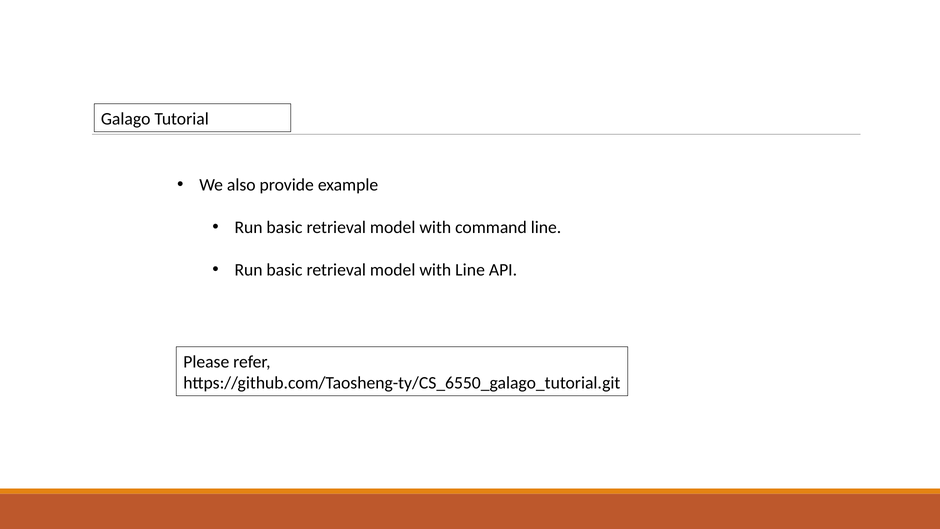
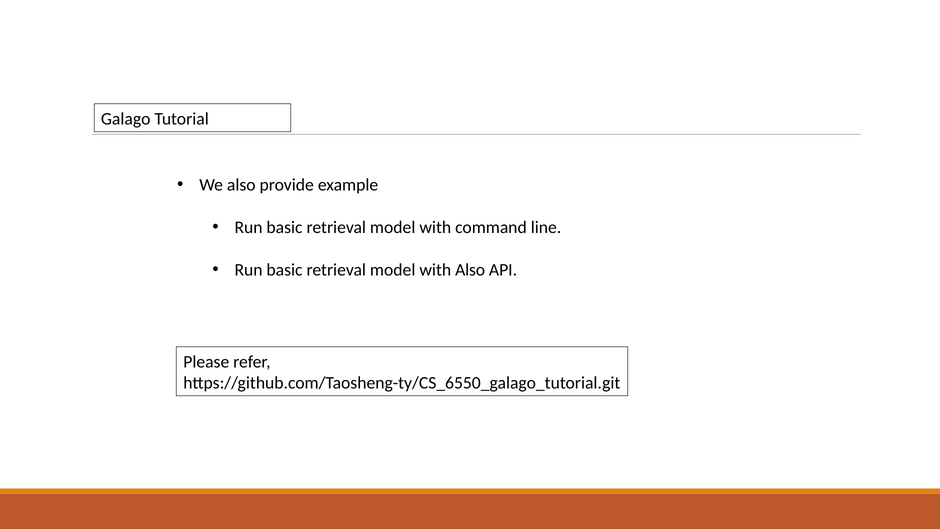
with Line: Line -> Also (470, 270)
